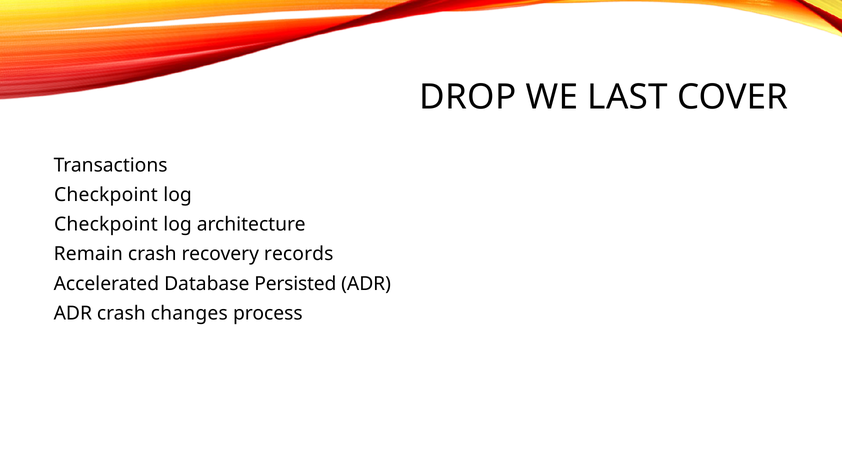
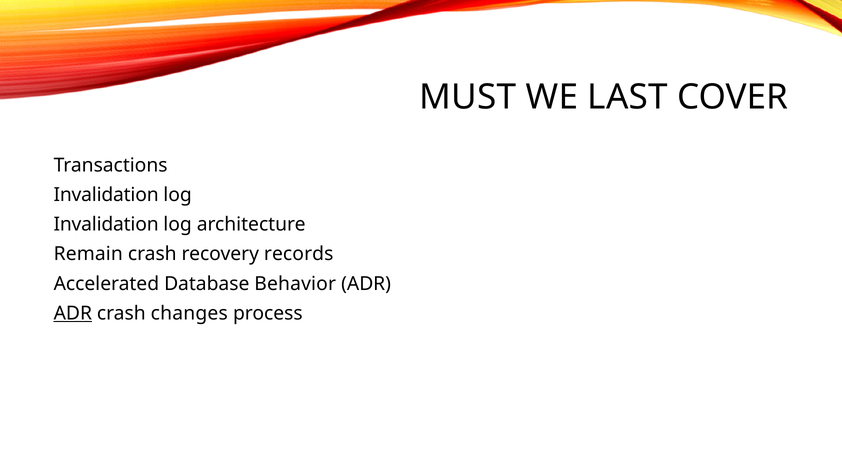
DROP: DROP -> MUST (468, 97)
Checkpoint: Checkpoint -> Invalidation (106, 195)
Checkpoint: Checkpoint -> Invalidation (106, 224)
Persisted: Persisted -> Behavior (295, 283)
ADR underline: none -> present (73, 313)
